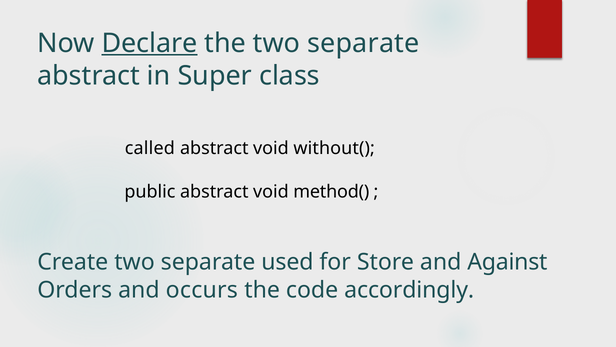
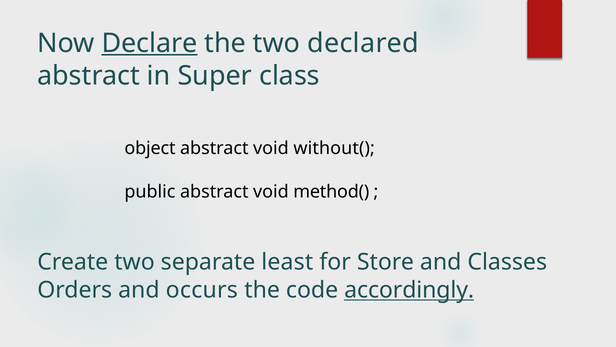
the two separate: separate -> declared (363, 43)
called: called -> object (150, 148)
used: used -> least (287, 262)
Against: Against -> Classes (507, 262)
accordingly underline: none -> present (409, 290)
